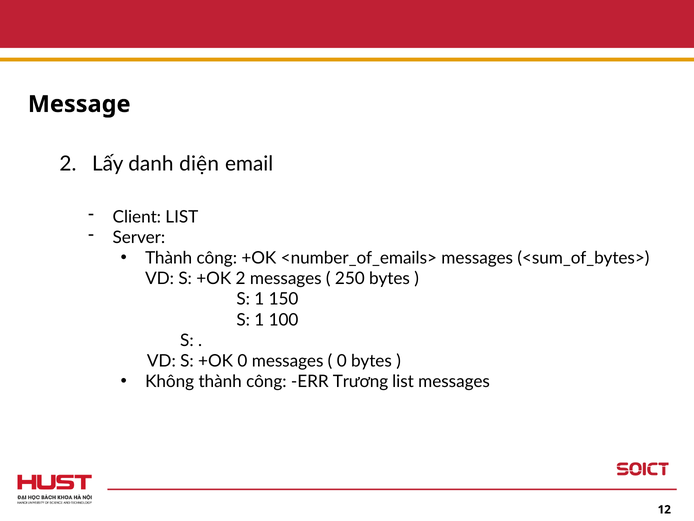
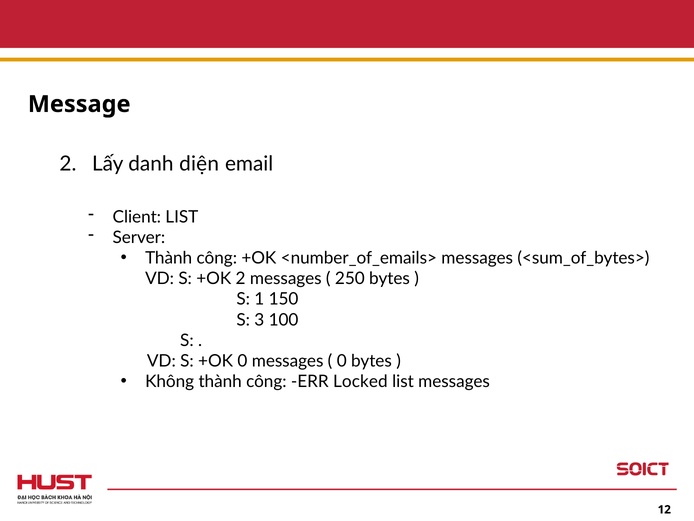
1: 1 -> 3 (259, 320)
Trương: Trương -> Locked (360, 381)
